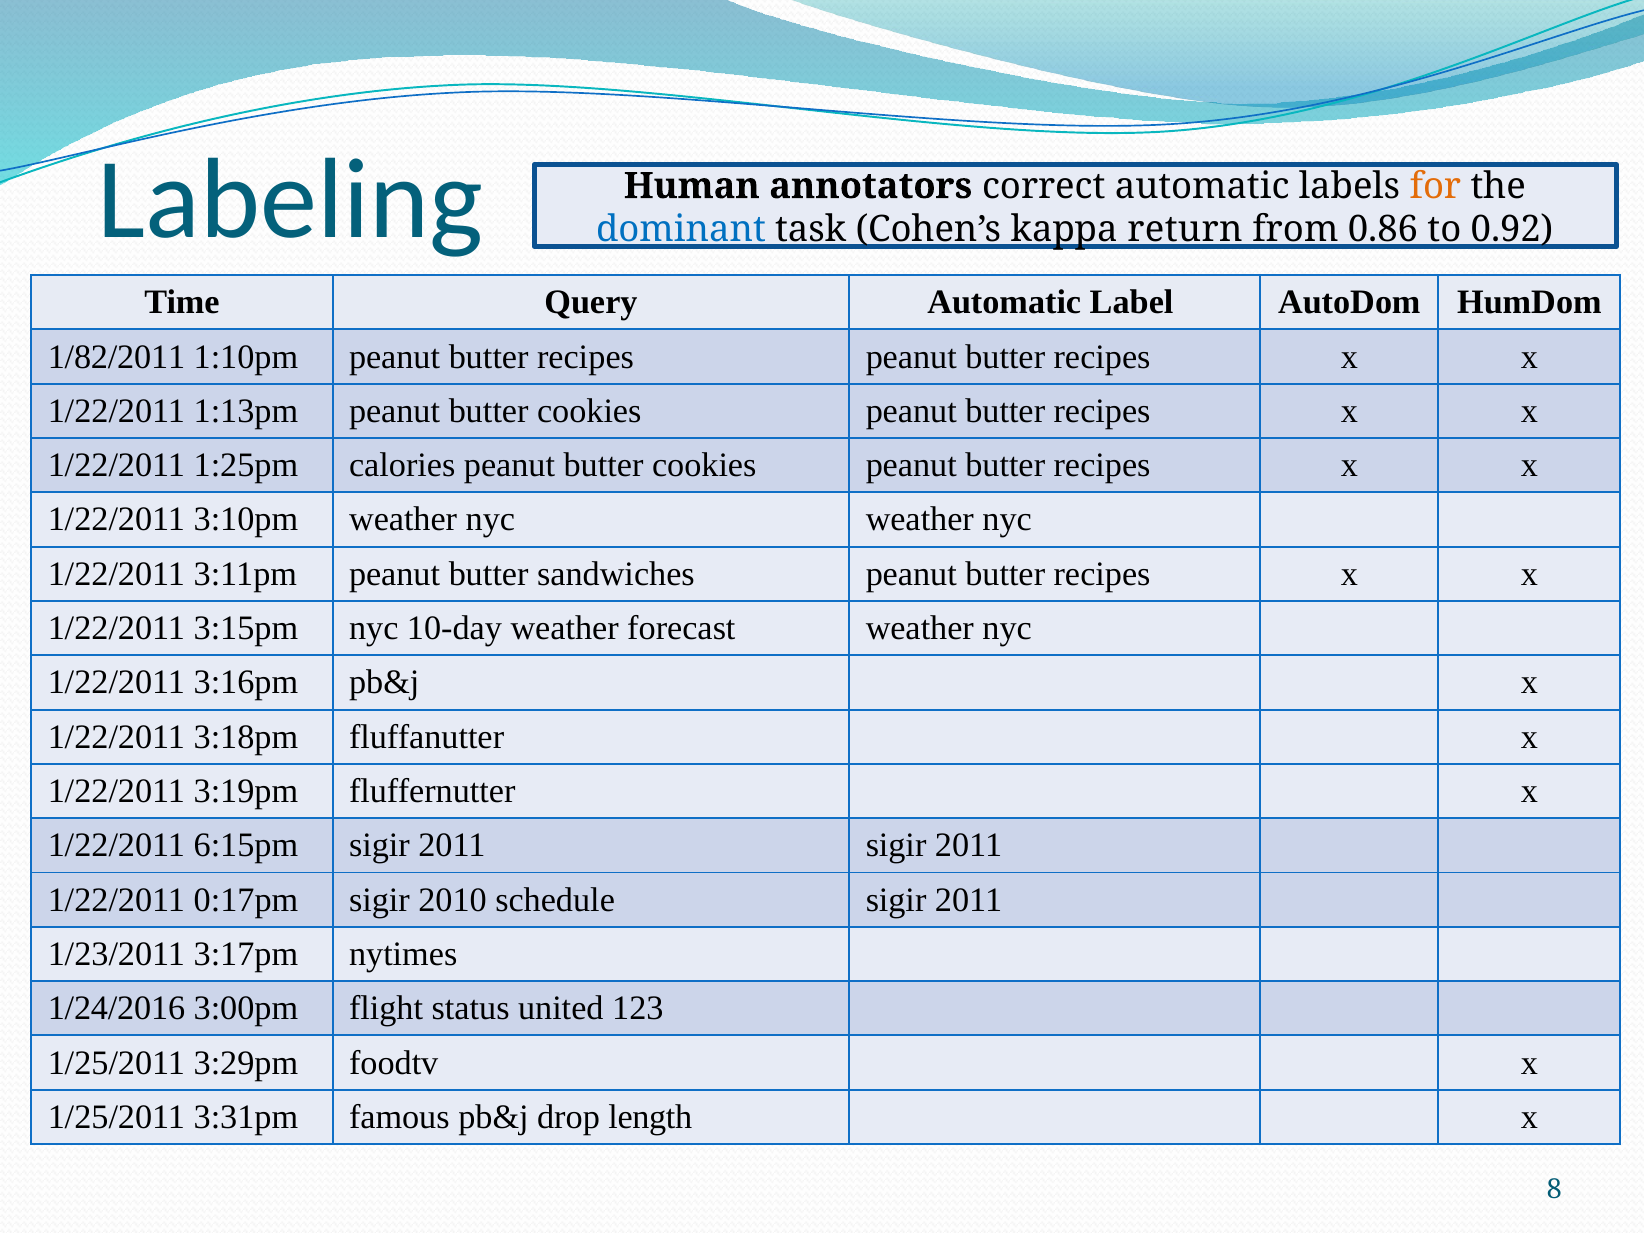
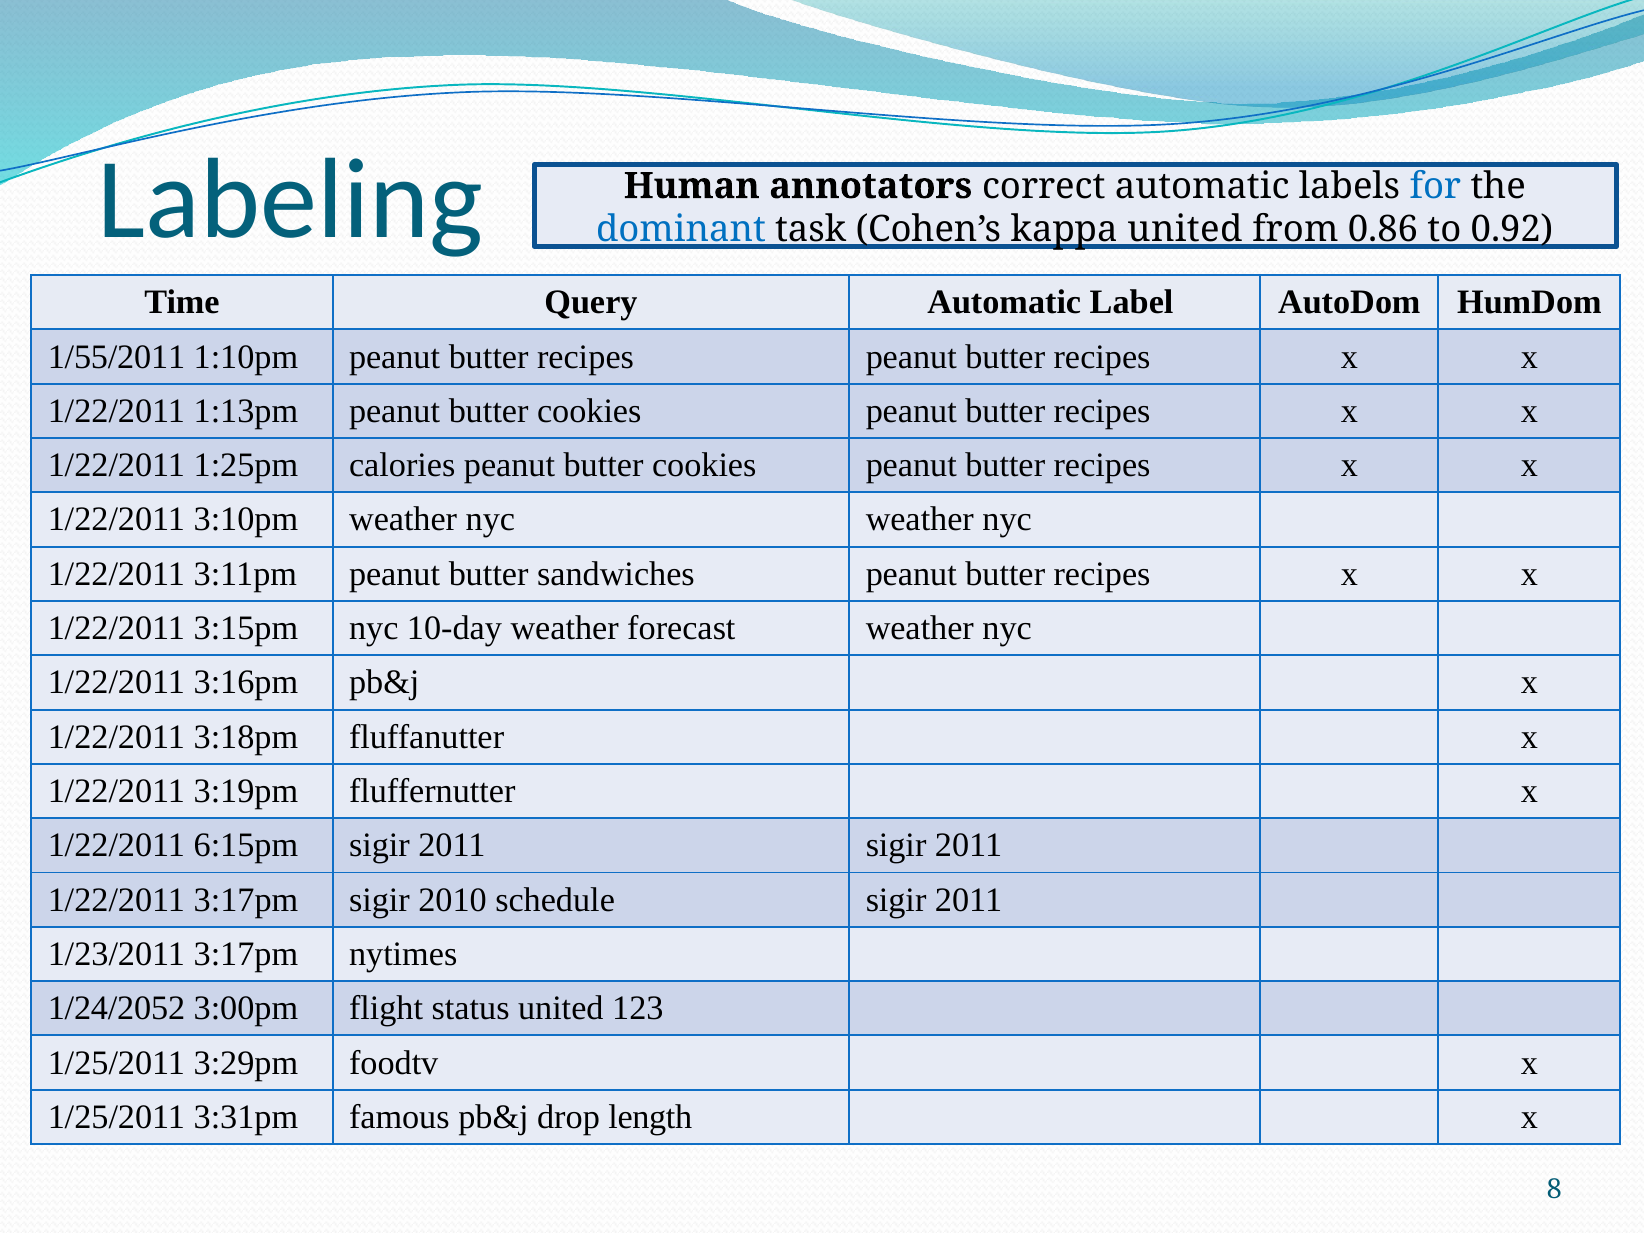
for colour: orange -> blue (1435, 186)
kappa return: return -> united (1185, 230)
1/82/2011: 1/82/2011 -> 1/55/2011 (116, 357)
1/22/2011 0:17pm: 0:17pm -> 3:17pm (246, 900)
1/24/2016: 1/24/2016 -> 1/24/2052 (116, 1008)
